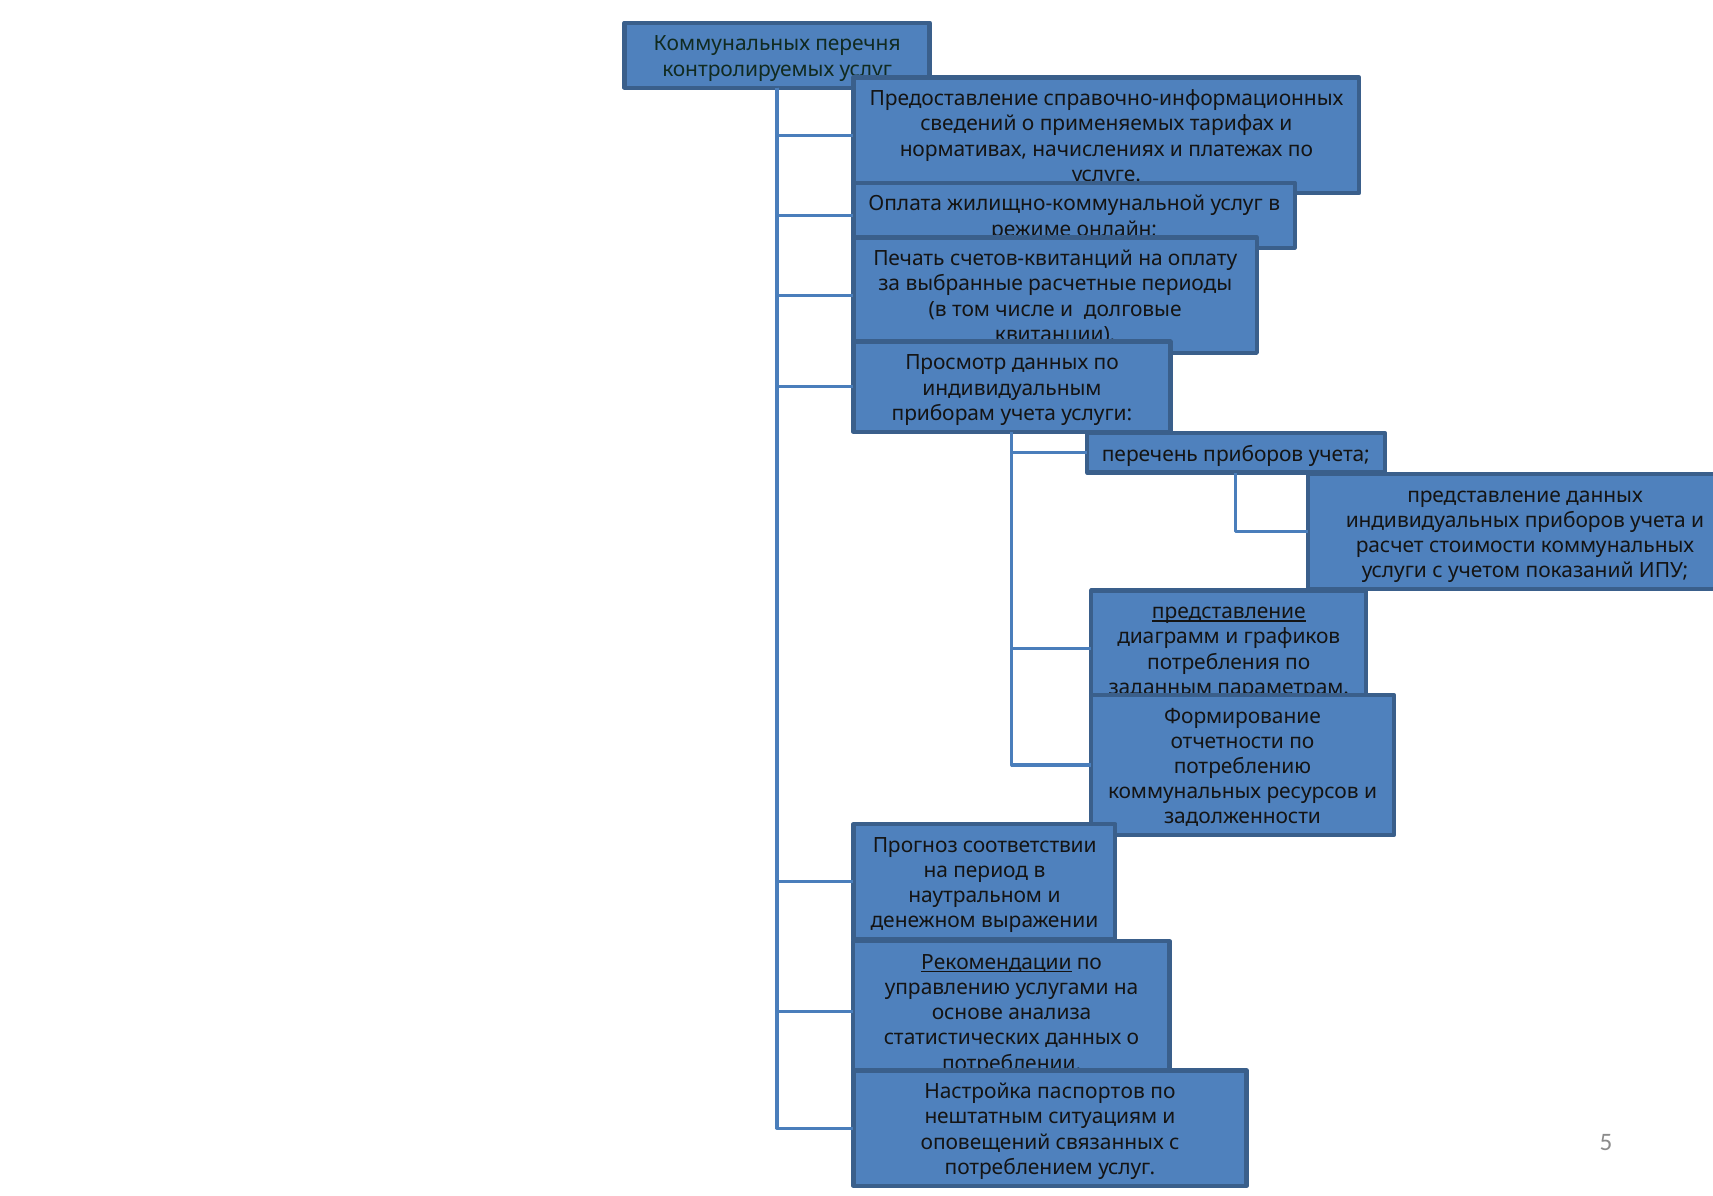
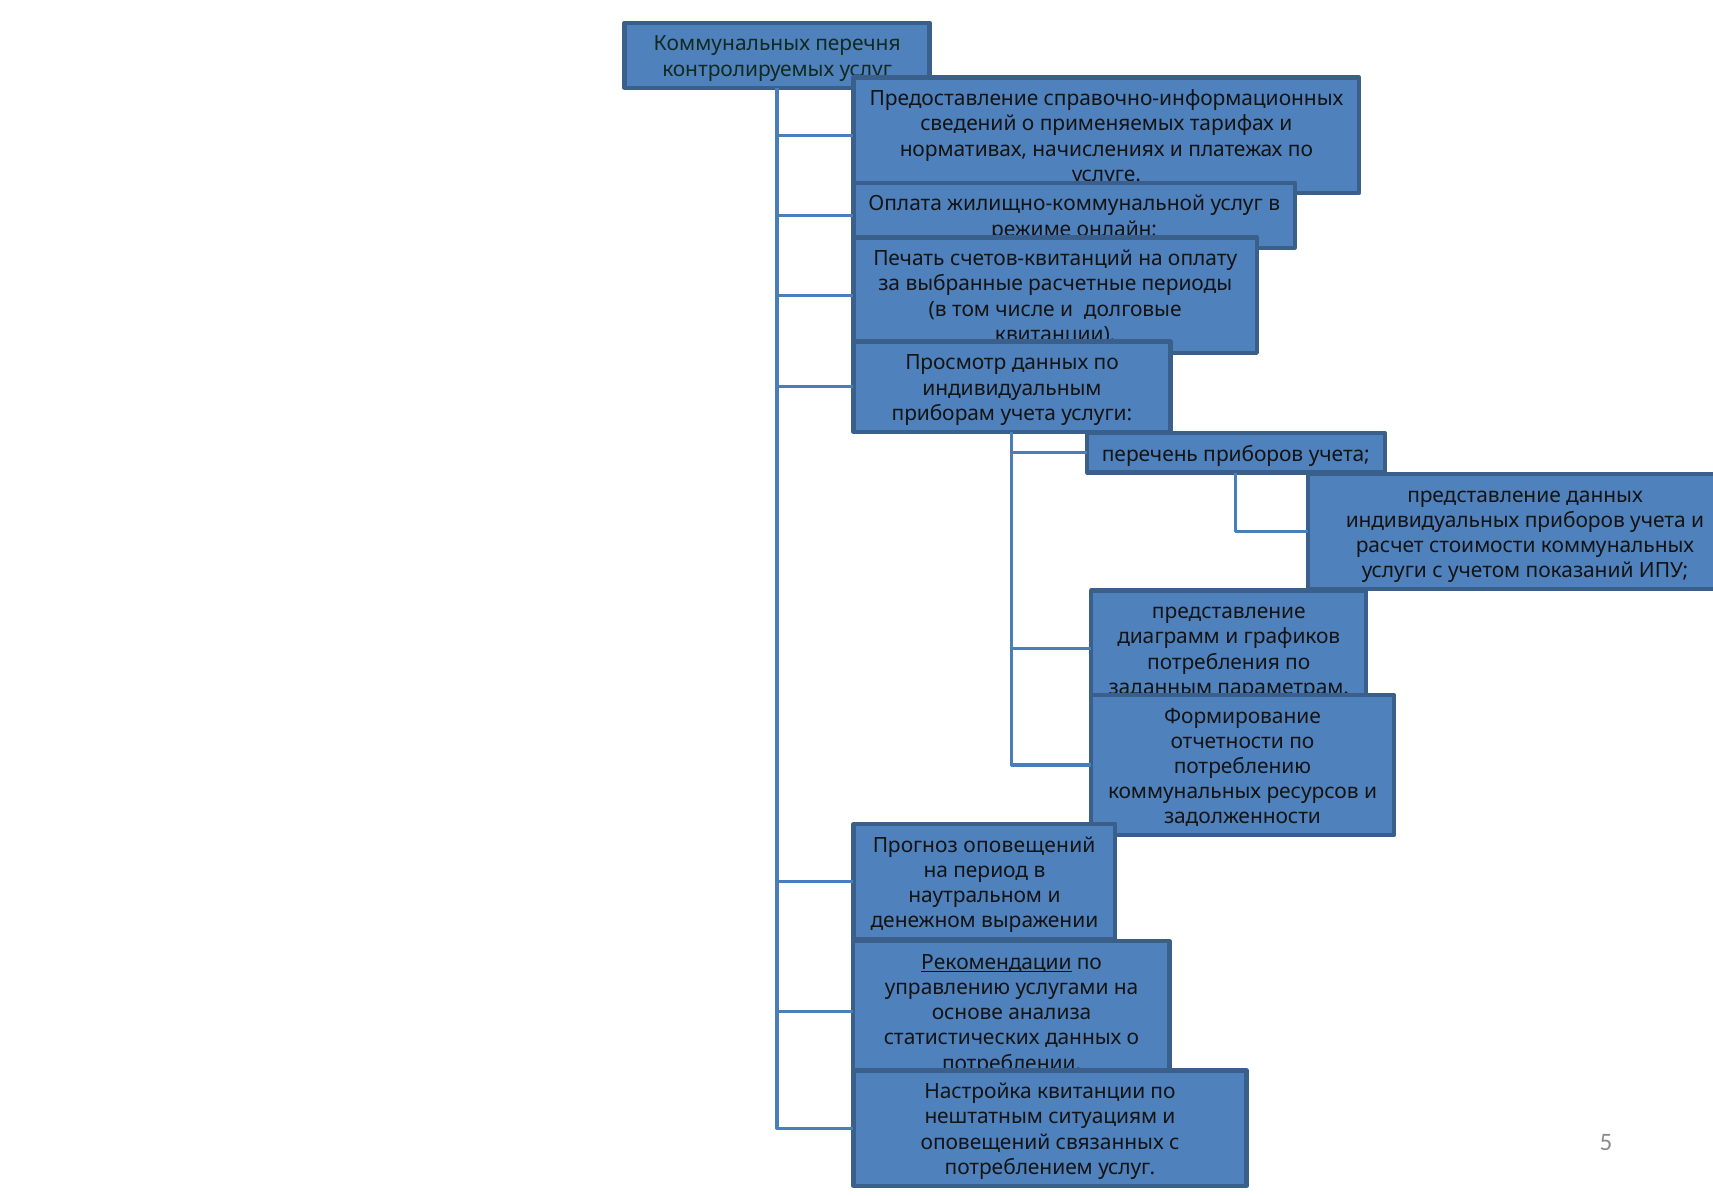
представление underline: present -> none (1229, 612)
Прогноз соответствии: соответствии -> оповещений (1029, 846)
Настройка паспортов: паспортов -> квитанции (1091, 1093)
